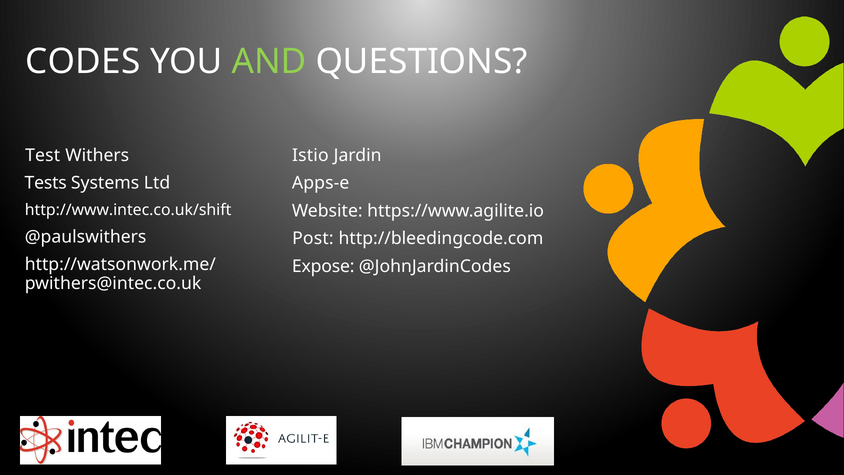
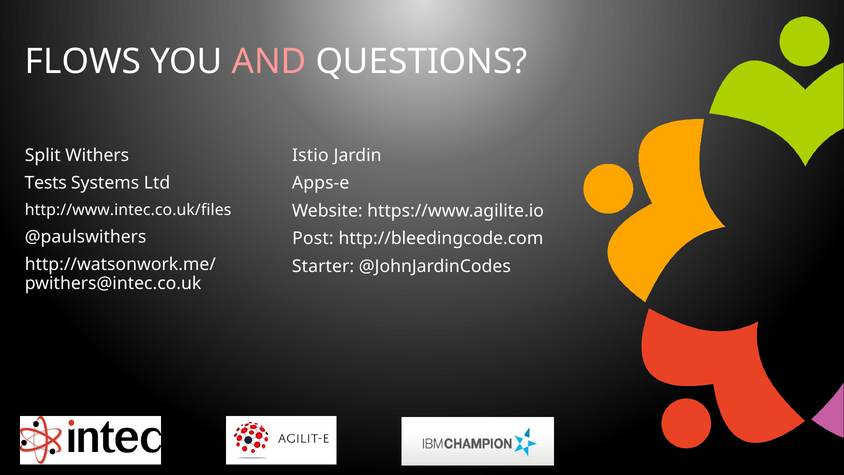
CODES: CODES -> FLOWS (83, 61)
AND colour: light green -> pink (269, 61)
Test: Test -> Split (43, 155)
http://www.intec.co.uk/shift: http://www.intec.co.uk/shift -> http://www.intec.co.uk/files (128, 210)
Expose: Expose -> Starter (323, 266)
